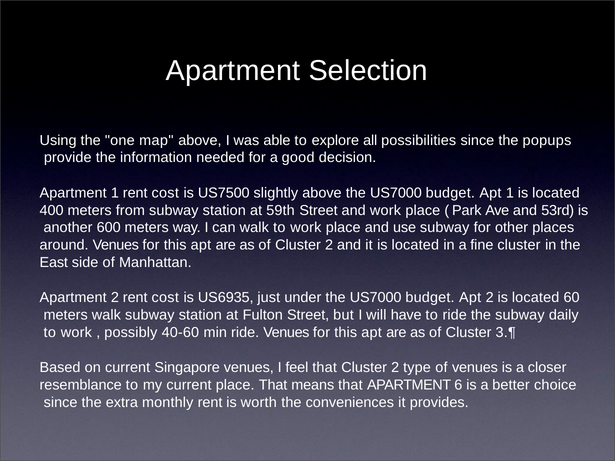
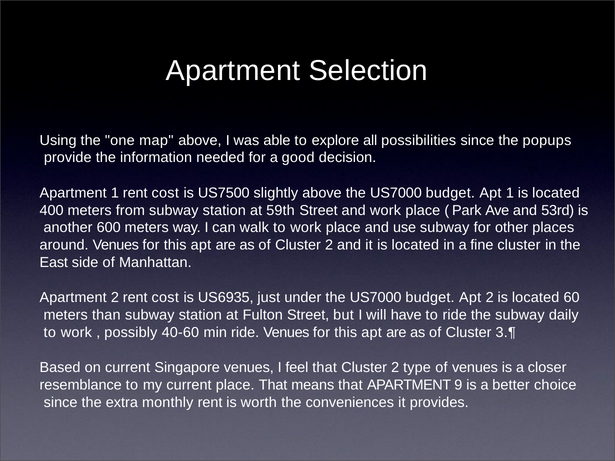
meters walk: walk -> than (106, 315)
6: 6 -> 9 (458, 385)
